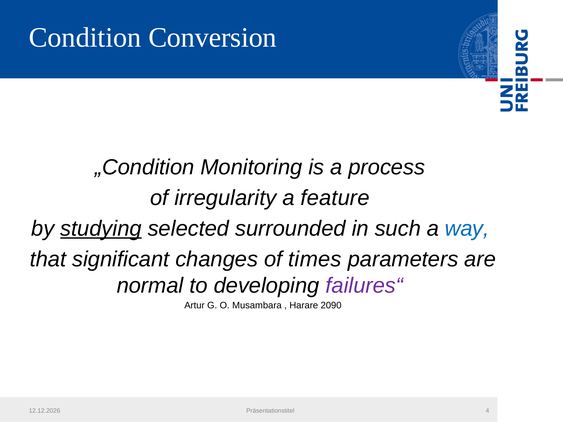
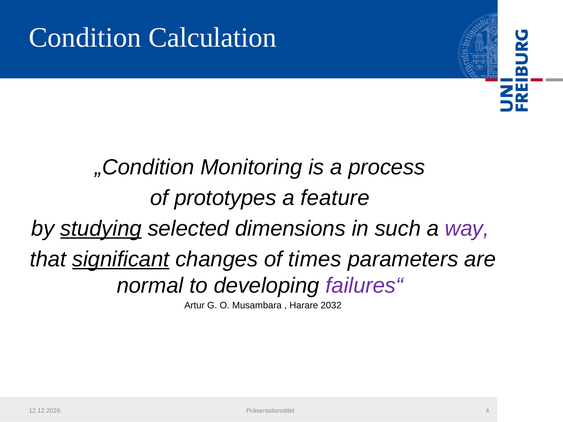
Conversion: Conversion -> Calculation (213, 38)
irregularity: irregularity -> prototypes (225, 198)
surrounded: surrounded -> dimensions (290, 229)
way colour: blue -> purple (467, 229)
significant underline: none -> present (121, 259)
2090: 2090 -> 2032 (331, 306)
